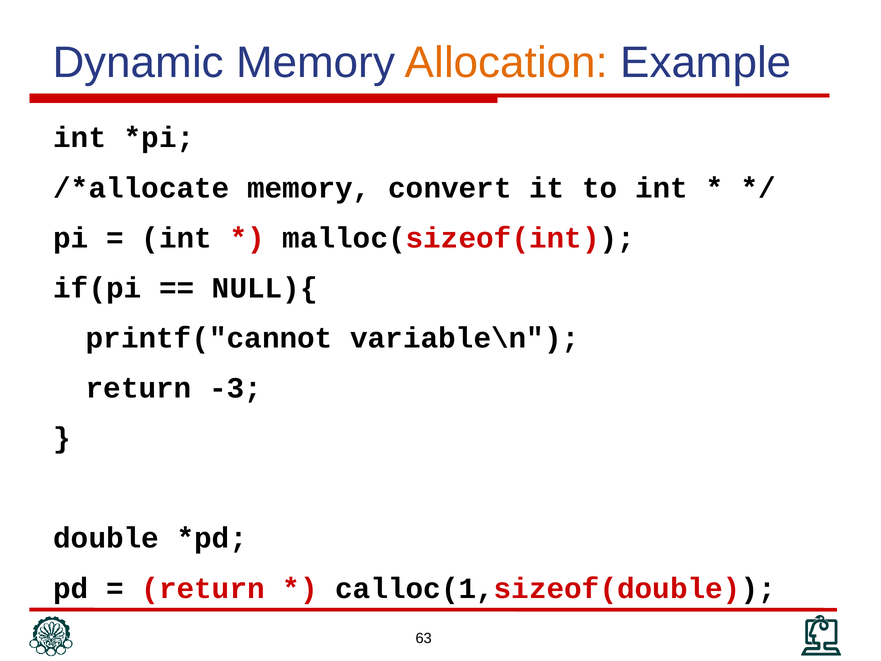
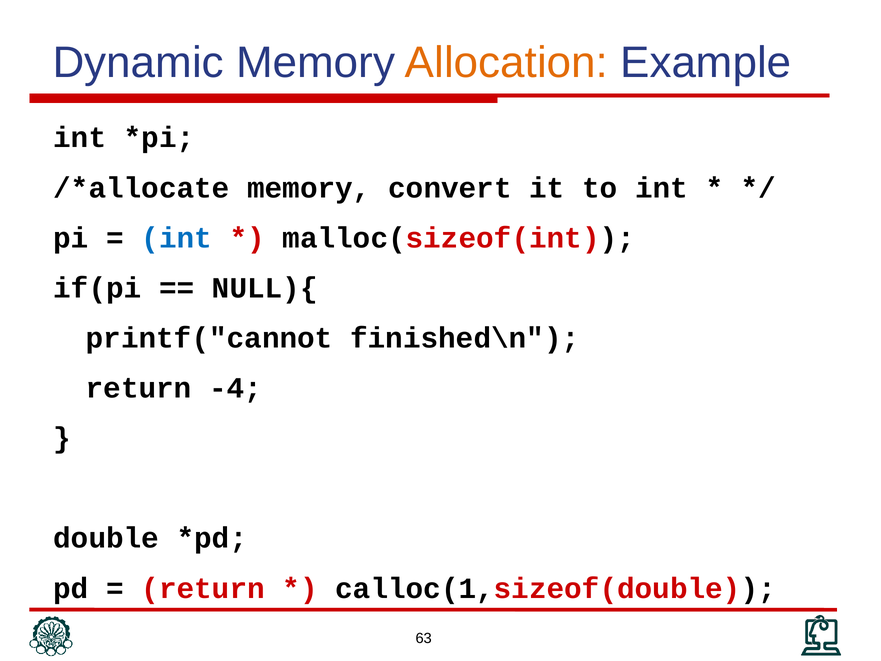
int colour: black -> blue (177, 238)
variable\n: variable\n -> finished\n (465, 338)
-3: -3 -> -4 (236, 388)
